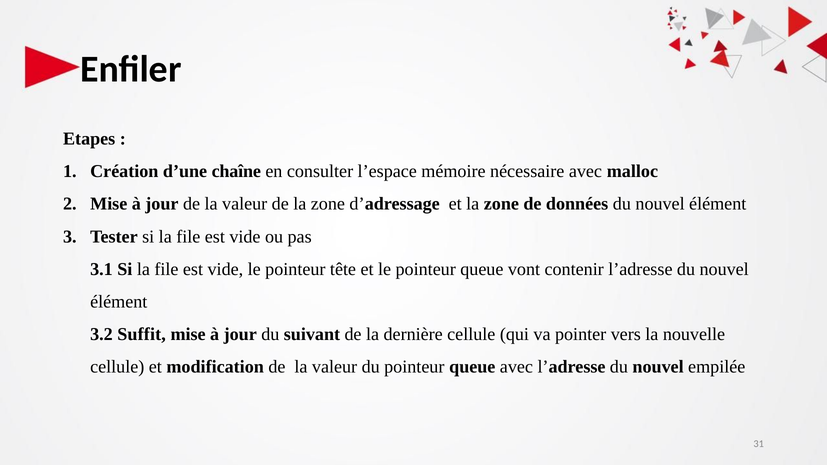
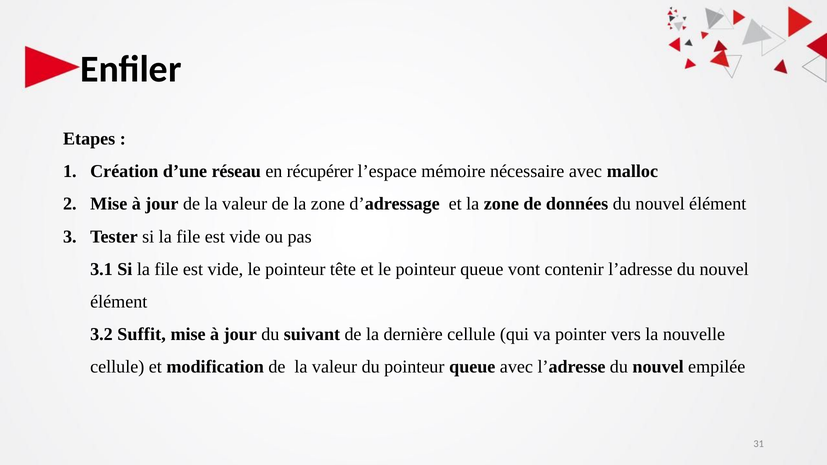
chaîne: chaîne -> réseau (236, 172)
consulter: consulter -> récupérer (320, 172)
